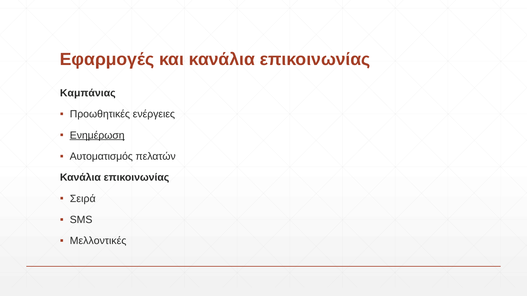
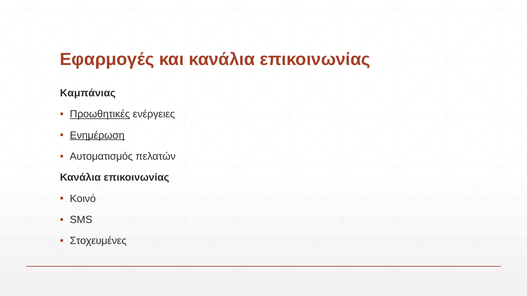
Προωθητικές underline: none -> present (100, 114)
Σειρά: Σειρά -> Κοινό (83, 199)
Μελλοντικές: Μελλοντικές -> Στοχευμένες (98, 241)
